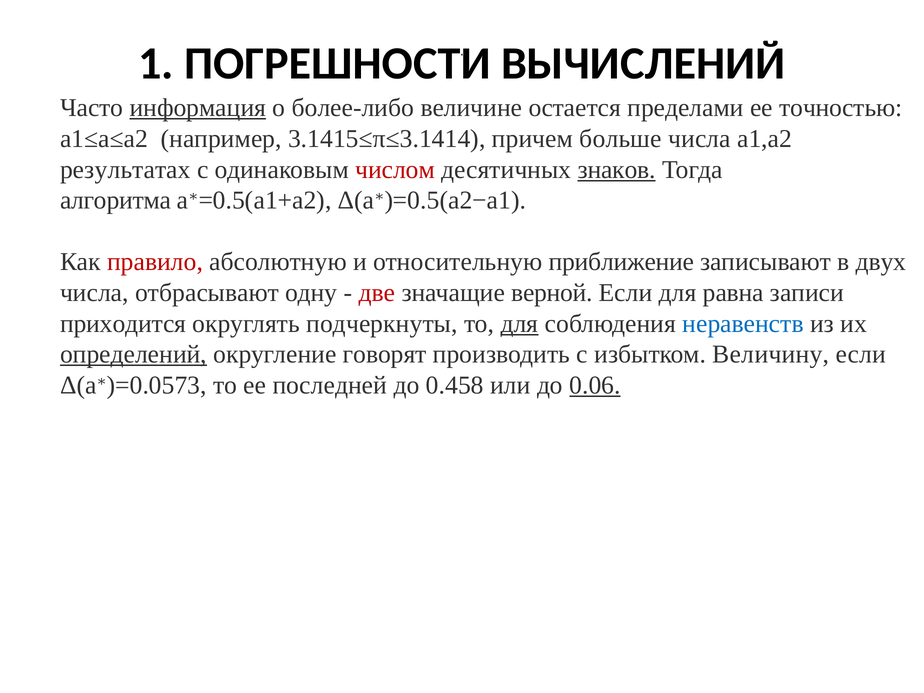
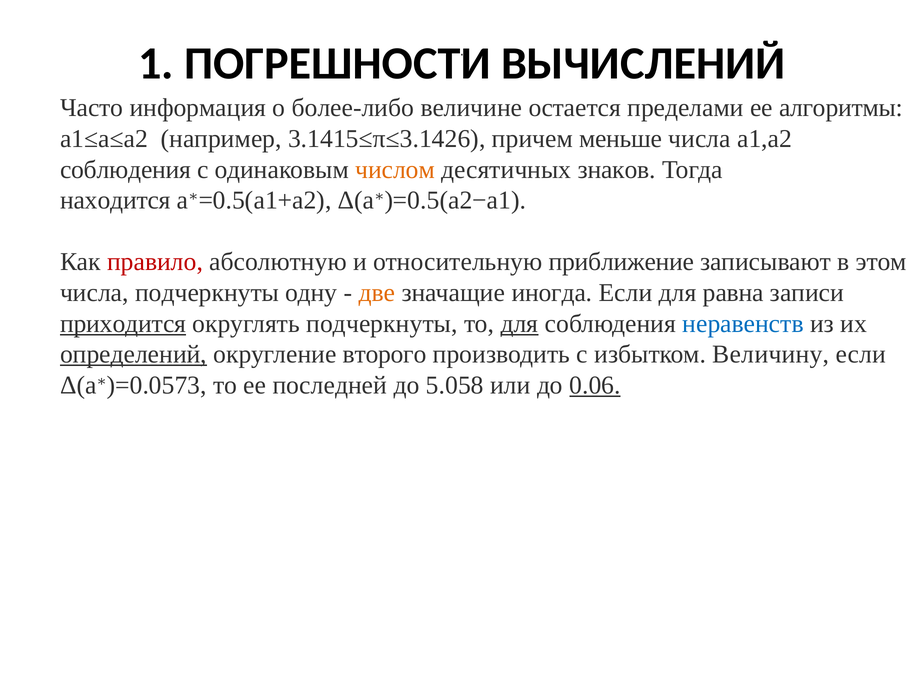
информация underline: present -> none (198, 108)
точностью: точностью -> алгоритмы (841, 108)
3.1415≤π≤3.1414: 3.1415≤π≤3.1414 -> 3.1415≤π≤3.1426 (387, 139)
больше: больше -> меньше (621, 139)
результатах: результатах -> соблюдения (126, 170)
числом colour: red -> orange (395, 170)
знаков underline: present -> none (617, 170)
алгоритма: алгоритма -> находится (115, 200)
двух: двух -> этом (881, 262)
числа отбрасывают: отбрасывают -> подчеркнуты (207, 293)
две colour: red -> orange (377, 293)
верной: верной -> иногда (552, 293)
приходится underline: none -> present (123, 324)
говорят: говорят -> второго (385, 354)
0.458: 0.458 -> 5.058 (455, 385)
